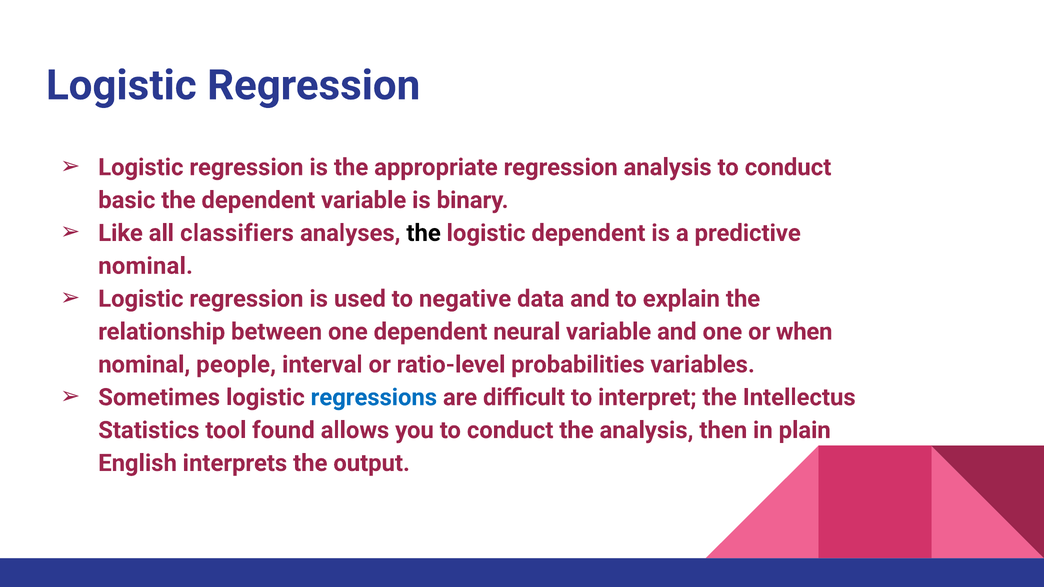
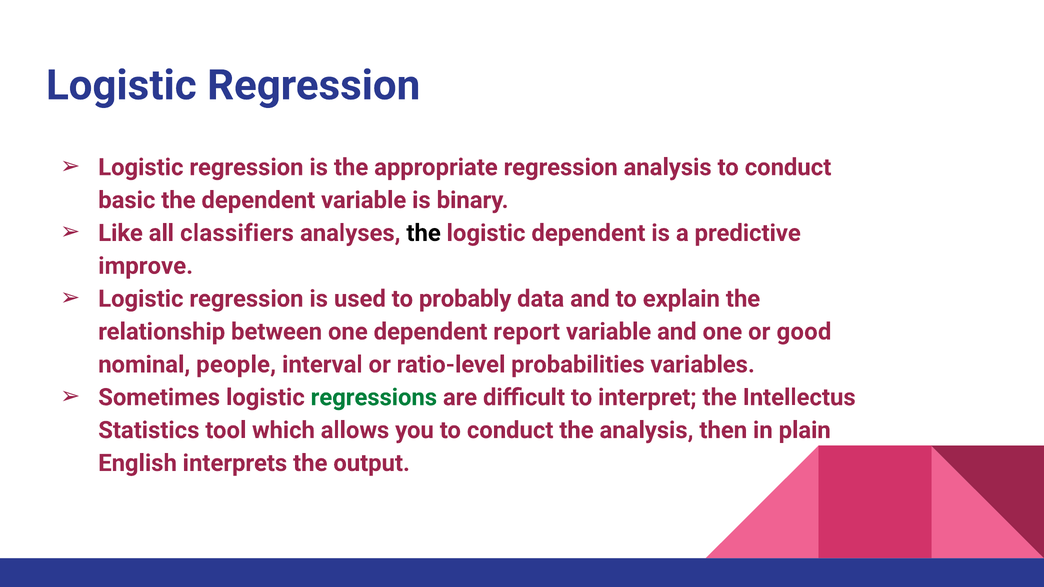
nominal: nominal -> improve (146, 266)
negative: negative -> probably (465, 299)
neural: neural -> report (527, 332)
when: when -> good (804, 332)
regressions colour: blue -> green (374, 398)
found: found -> which (283, 430)
